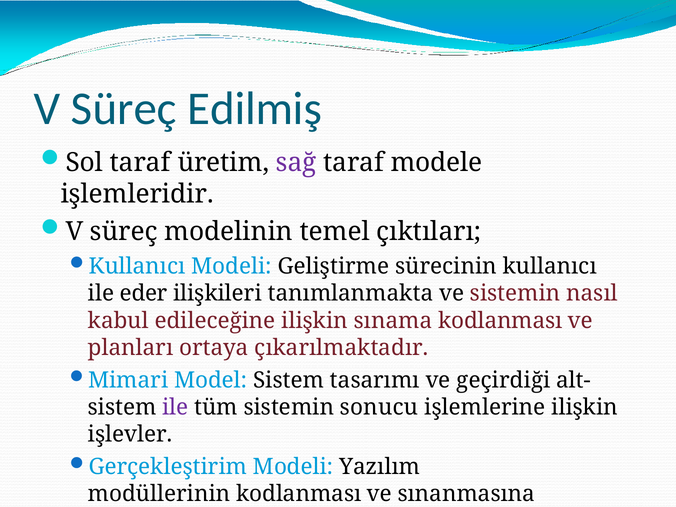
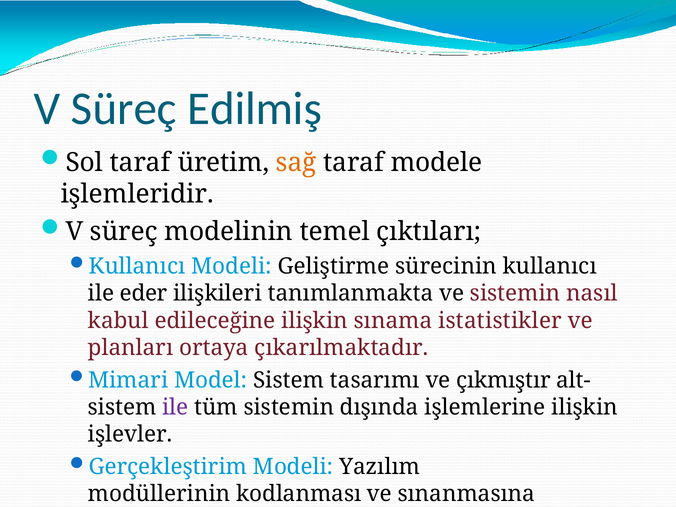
sağ colour: purple -> orange (296, 162)
sınama kodlanması: kodlanması -> istatistikler (500, 321)
geçirdiği: geçirdiği -> çıkmıştır (504, 380)
sonucu: sonucu -> dışında (379, 407)
